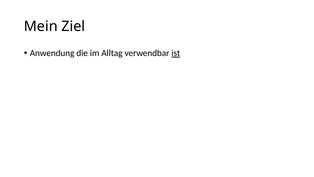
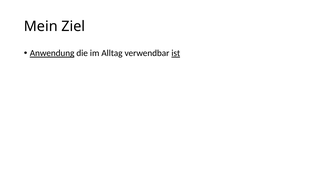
Anwendung underline: none -> present (52, 53)
